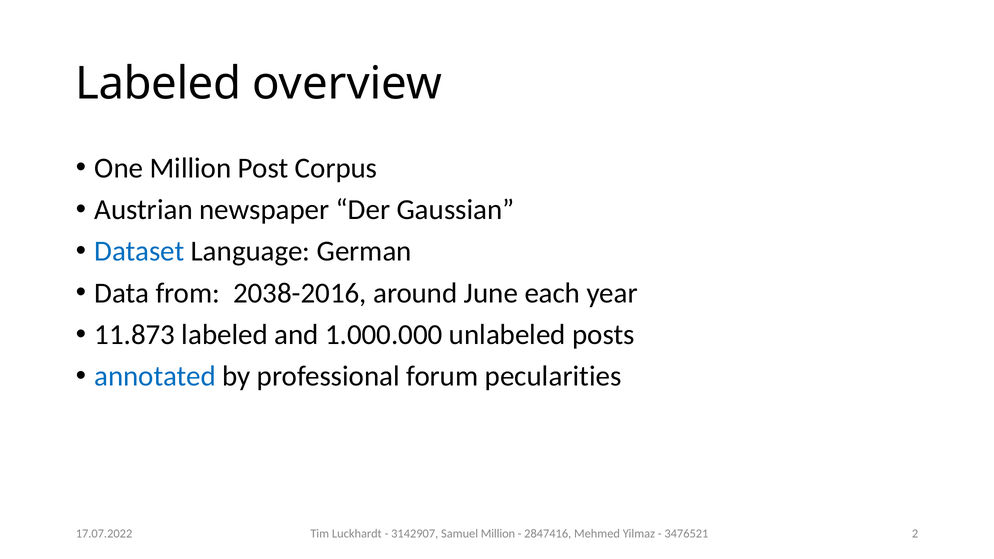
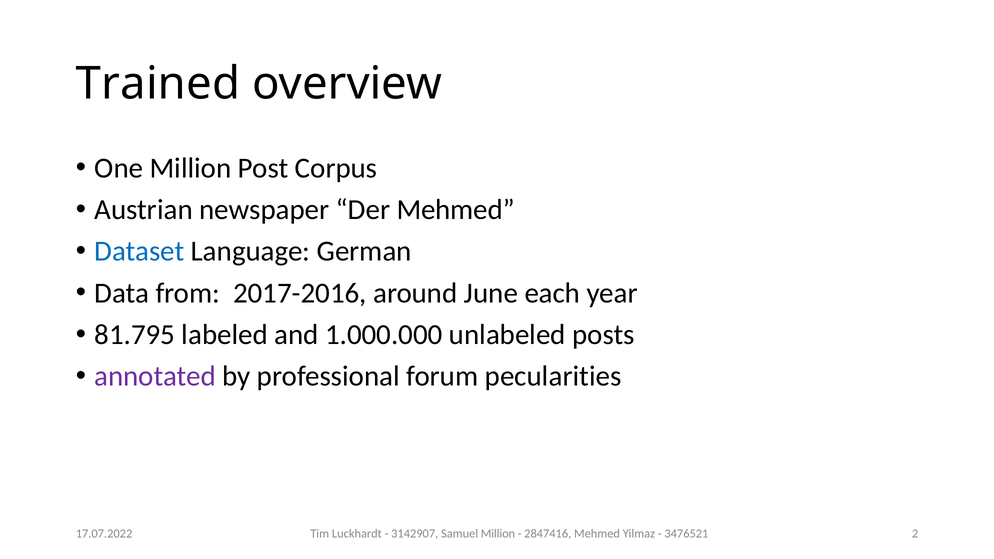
Labeled: Labeled -> Trained (158, 83)
Der Gaussian: Gaussian -> Mehmed (456, 210)
2038-2016: 2038-2016 -> 2017-2016 (300, 293)
11.873: 11.873 -> 81.795 (135, 335)
annotated colour: blue -> purple (155, 376)
